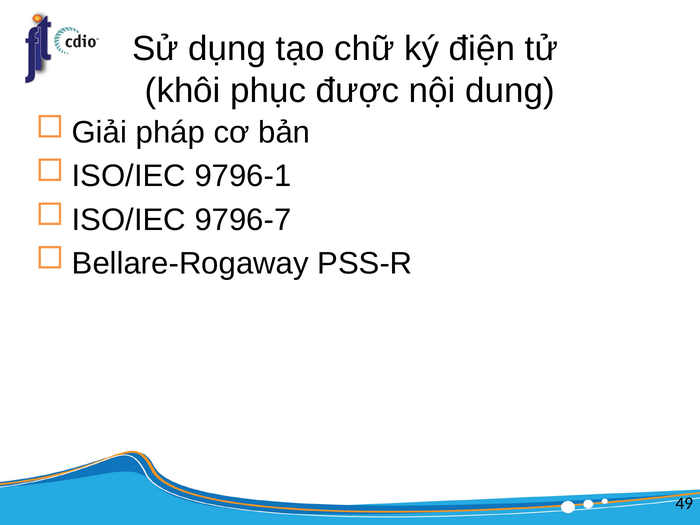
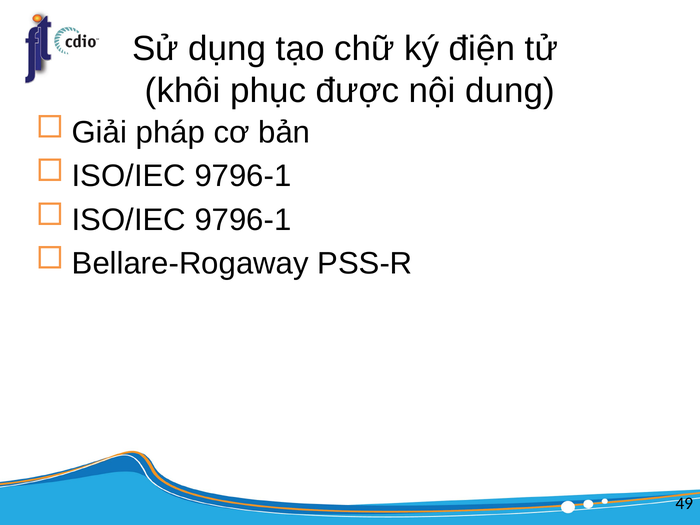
9796-7: 9796-7 -> 9796-1 (243, 220)
